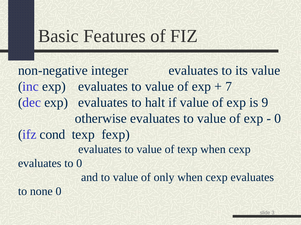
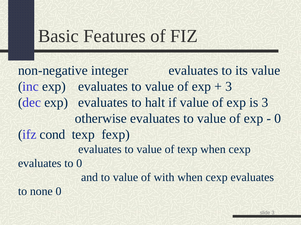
7: 7 -> 3 (229, 87)
is 9: 9 -> 3 (265, 103)
only: only -> with (164, 178)
